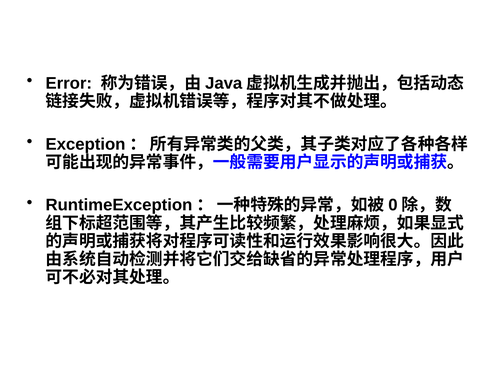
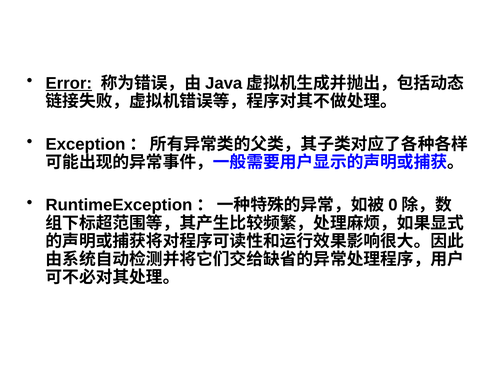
Error underline: none -> present (69, 83)
